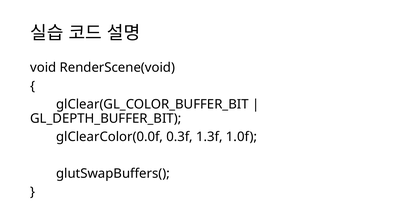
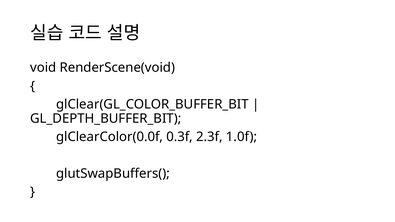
1.3f: 1.3f -> 2.3f (209, 137)
